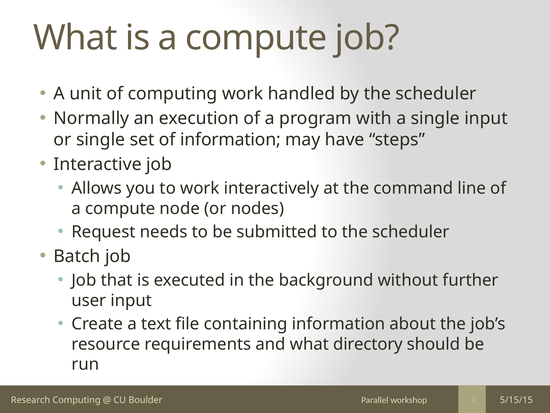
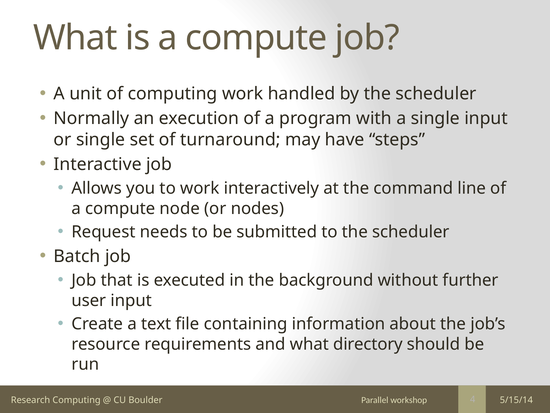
of information: information -> turnaround (230, 139)
5/15/15: 5/15/15 -> 5/15/14 (516, 400)
